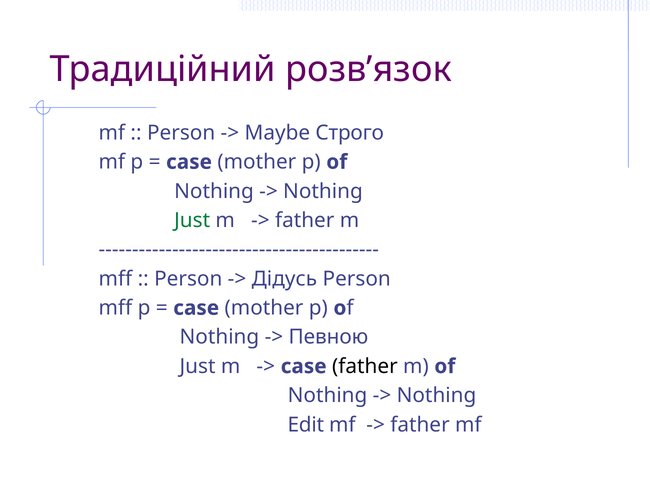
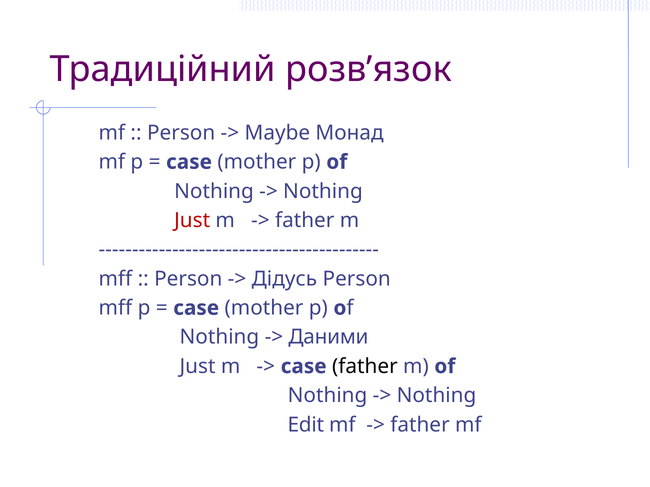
Строго: Строго -> Монад (350, 133)
Just colour: green -> red (192, 221)
Певною: Певною -> Даними (328, 337)
